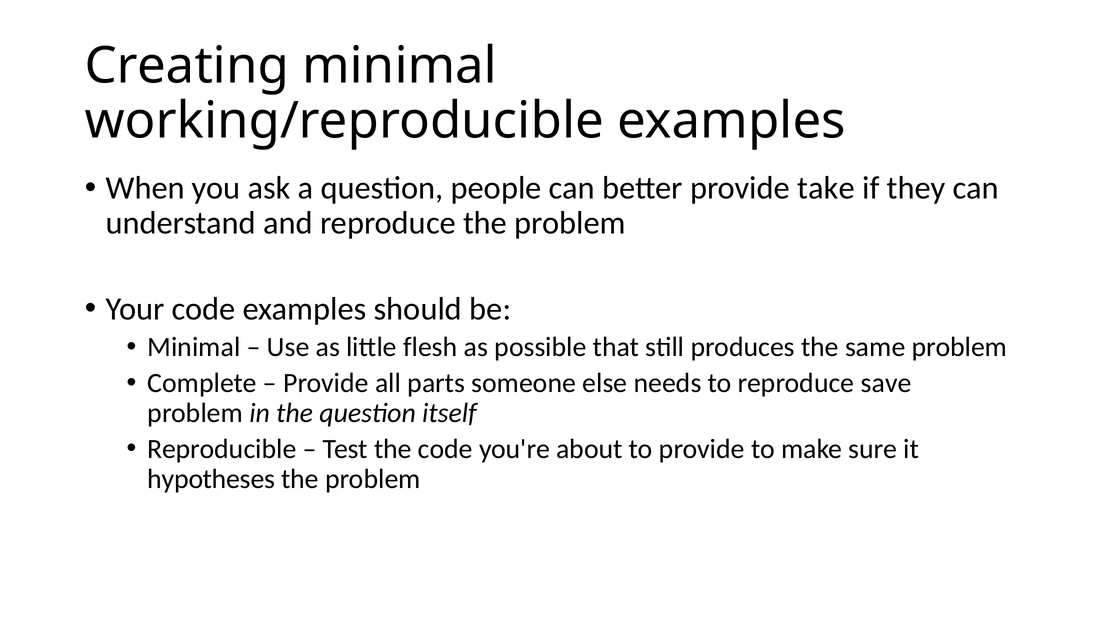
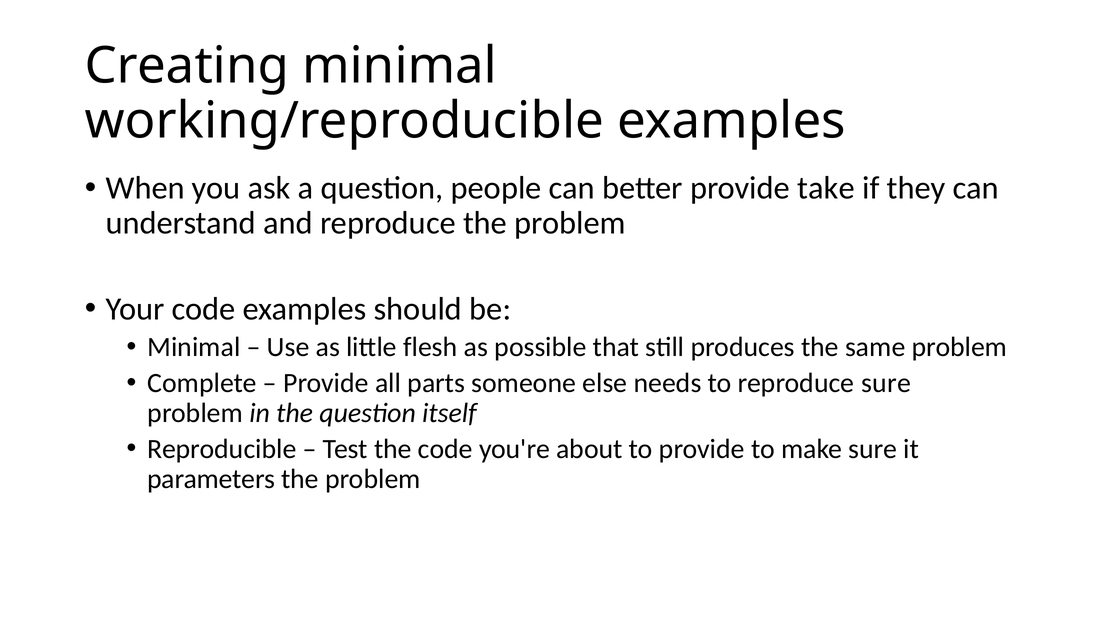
reproduce save: save -> sure (886, 383)
hypotheses: hypotheses -> parameters (211, 479)
